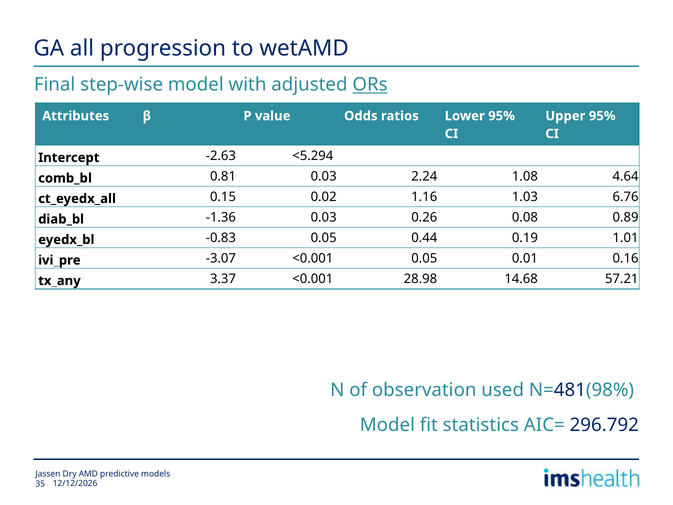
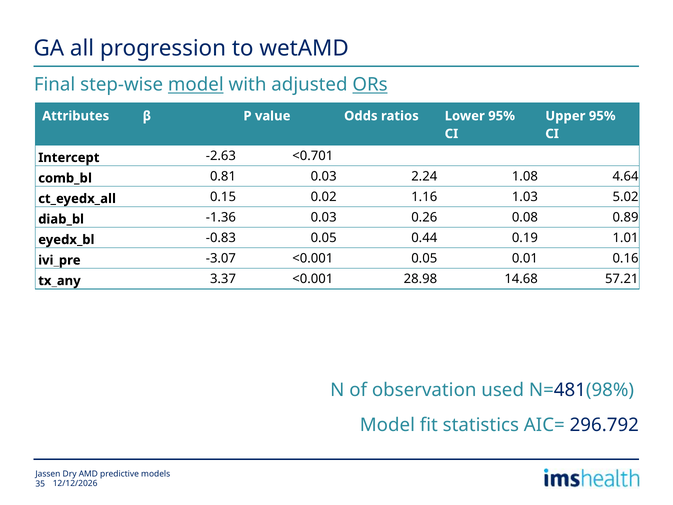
model underline: none -> present (196, 85)
<5.294: <5.294 -> <0.701 (313, 156)
6.76: 6.76 -> 5.02 (626, 197)
